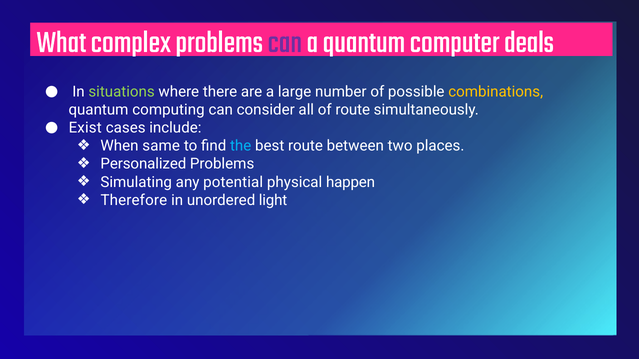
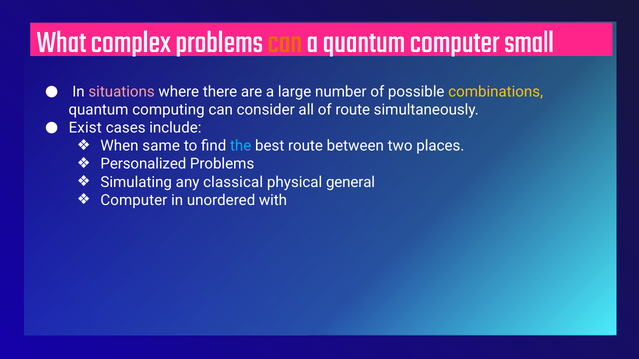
can colour: purple -> orange (285, 42)
deals: deals -> small (529, 42)
situations colour: light green -> pink (122, 92)
potential: potential -> classical (233, 182)
happen: happen -> general (351, 182)
Therefore: Therefore -> Computer (134, 200)
light: light -> with (273, 200)
